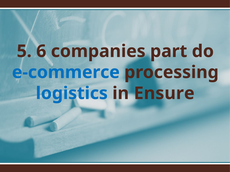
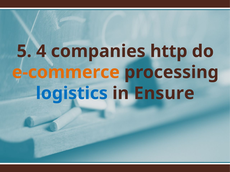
6: 6 -> 4 (41, 51)
part: part -> http (169, 51)
e-commerce colour: blue -> orange (66, 72)
